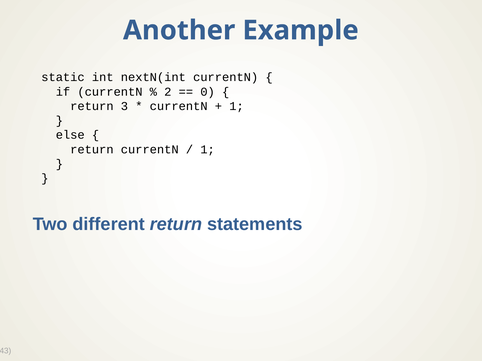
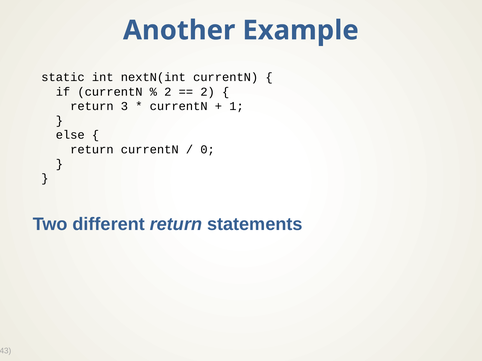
0: 0 -> 2 (208, 92)
1: 1 -> 0 (208, 150)
